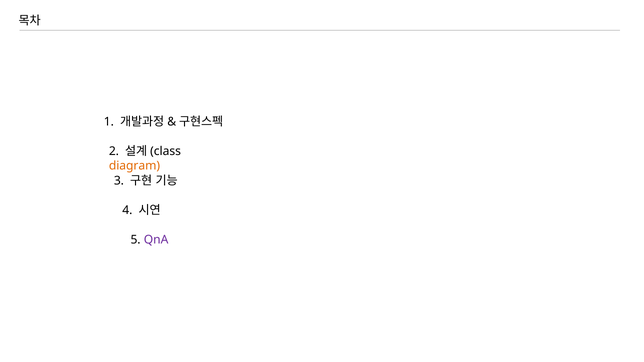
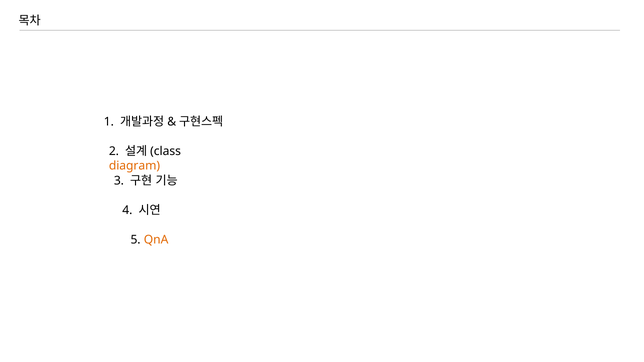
QnA colour: purple -> orange (156, 240)
